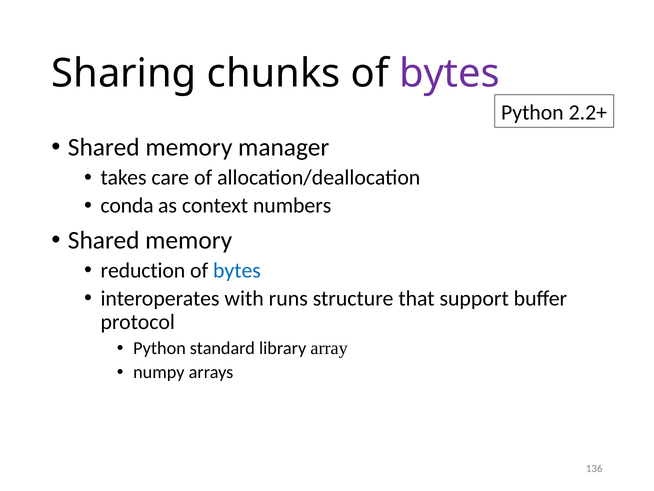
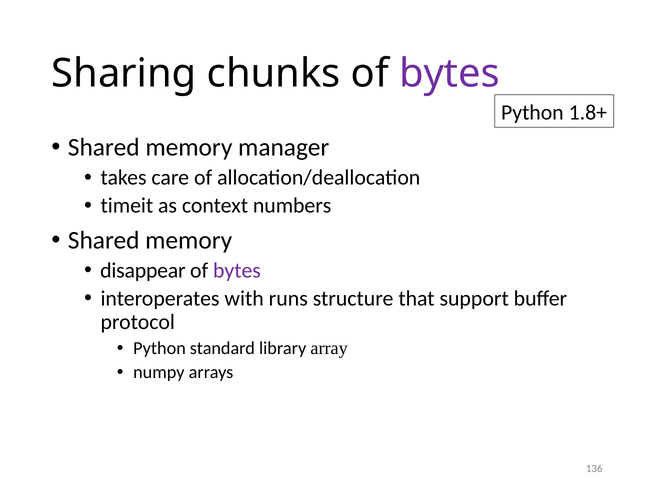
2.2+: 2.2+ -> 1.8+ (588, 112)
conda: conda -> timeit (127, 206)
reduction: reduction -> disappear (143, 270)
bytes colour: blue -> purple (237, 270)
